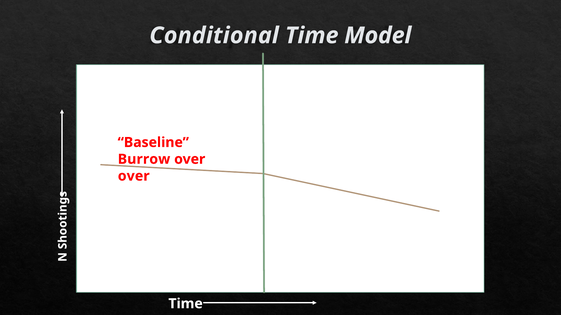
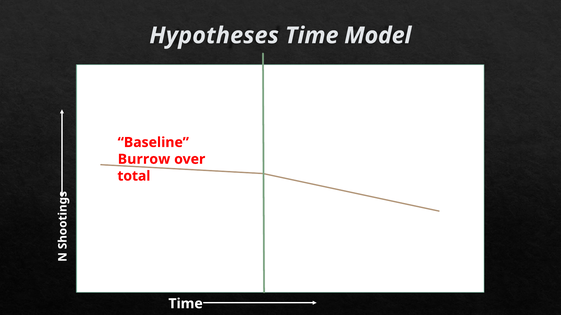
Conditional: Conditional -> Hypotheses (214, 36)
over: over -> total (134, 176)
